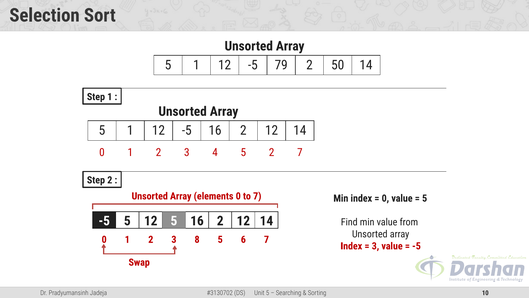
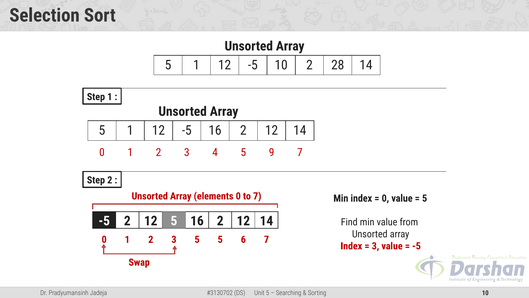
-5 79: 79 -> 10 (281, 65)
50: 50 -> 28 (338, 65)
5 2: 2 -> 9 (272, 152)
5: 5 -> 2 (127, 221)
3 8: 8 -> 5 (197, 239)
